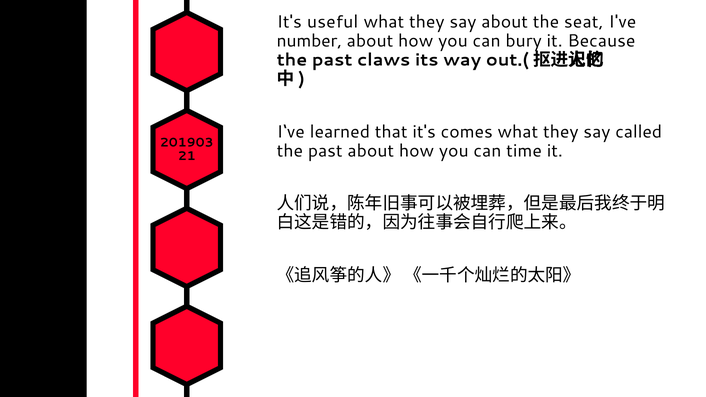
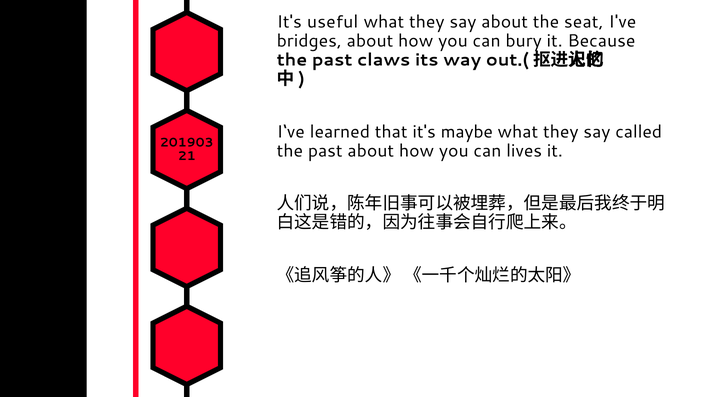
number: number -> bridges (309, 41)
comes: comes -> maybe (467, 132)
time: time -> lives (524, 151)
